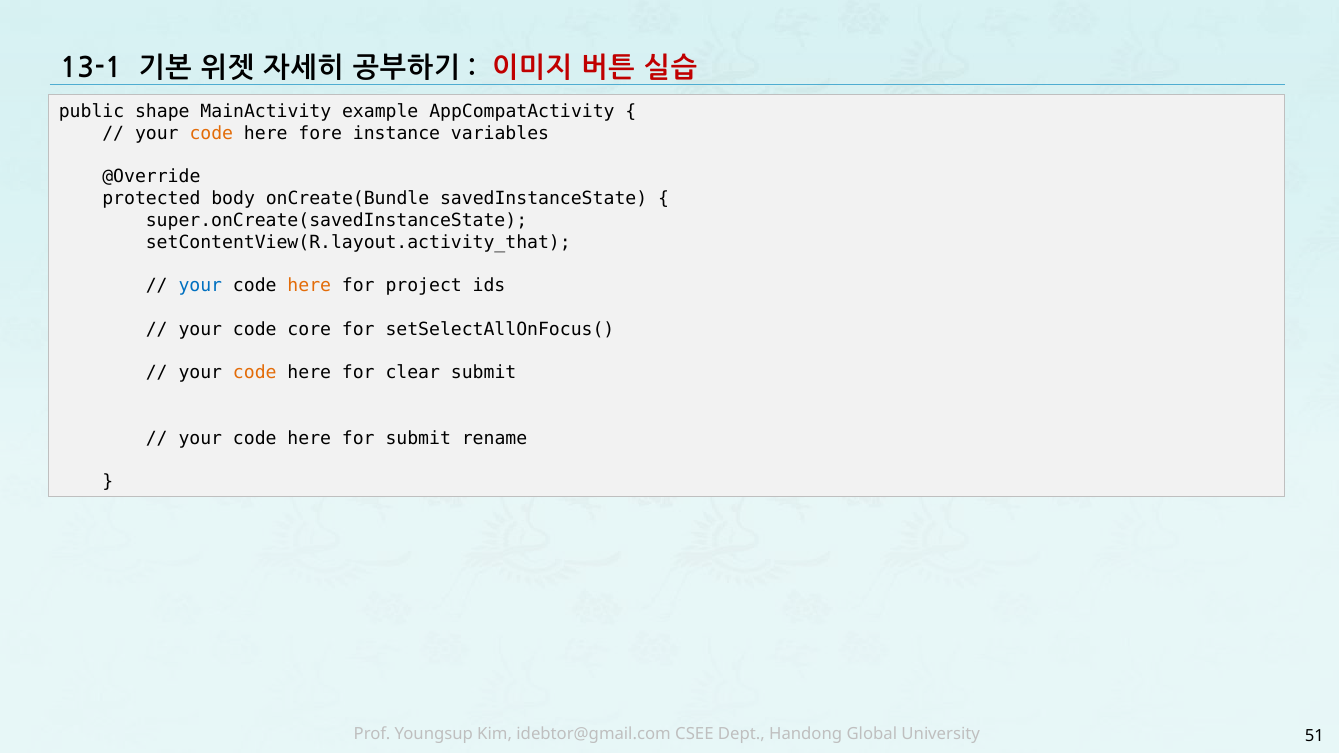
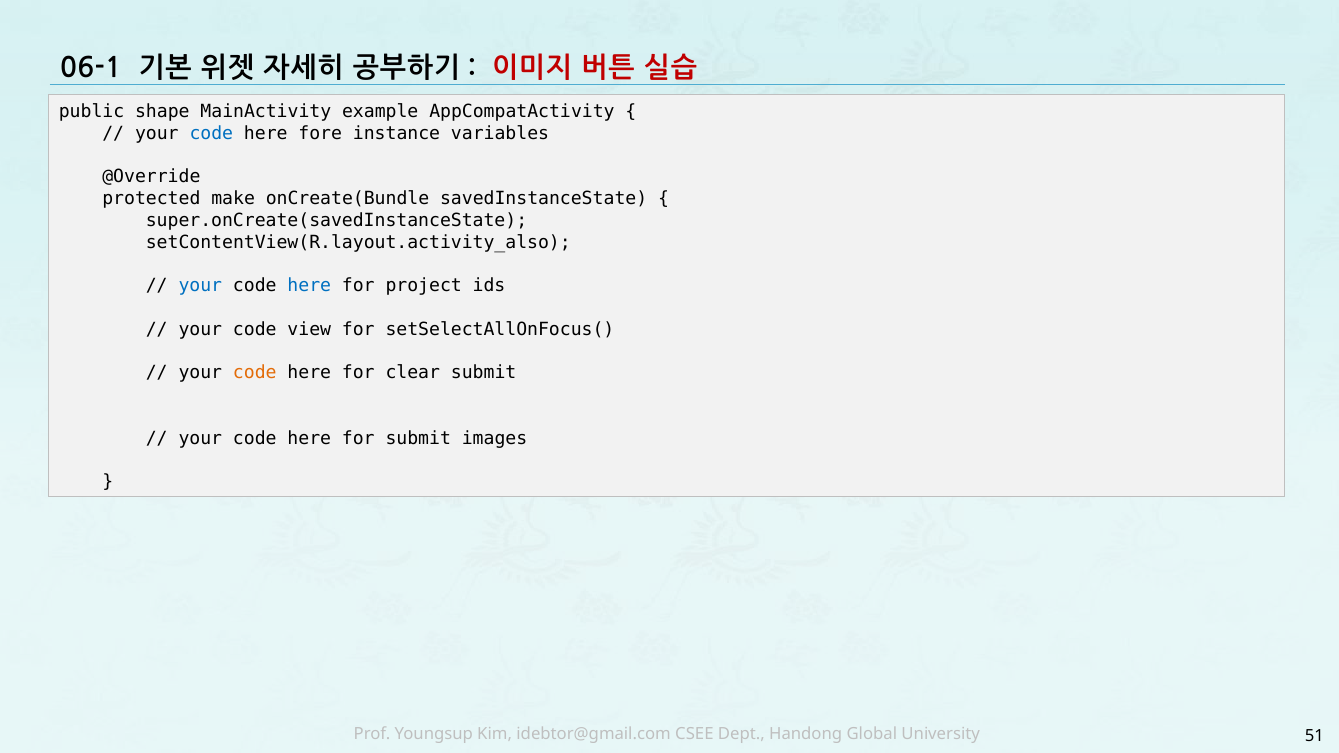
13-1: 13-1 -> 06-1 (91, 69)
code colour: orange -> blue (211, 133)
body: body -> make (233, 199)
setContentView(R.layout.activity_that: setContentView(R.layout.activity_that -> setContentView(R.layout.activity_also (358, 242)
here colour: orange -> blue (309, 286)
core: core -> view (309, 329)
rename: rename -> images (495, 438)
